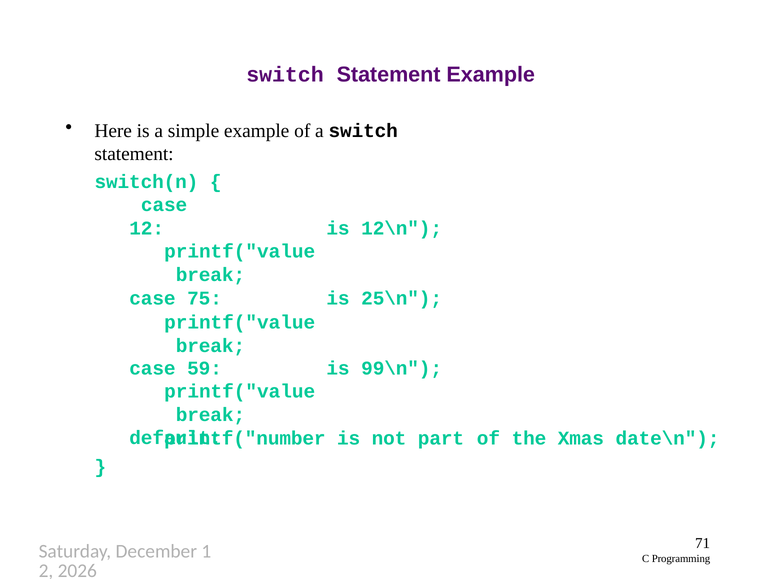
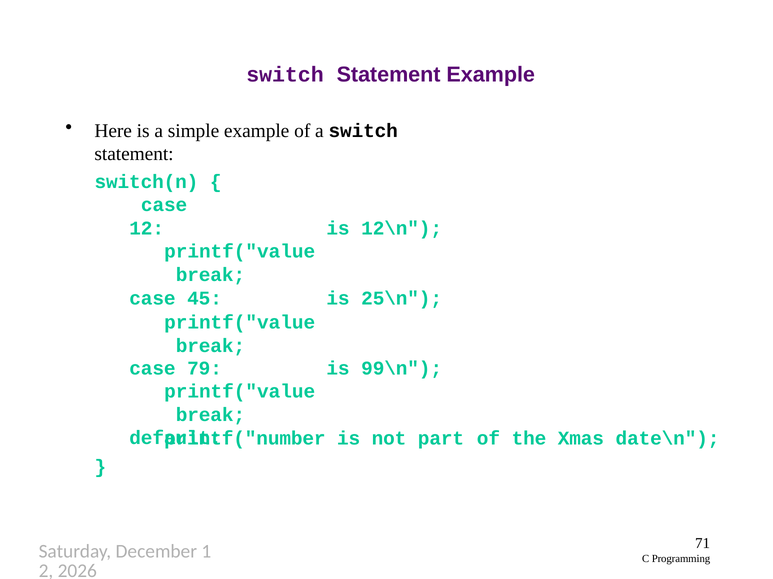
75: 75 -> 45 (205, 298)
59: 59 -> 79 (205, 368)
